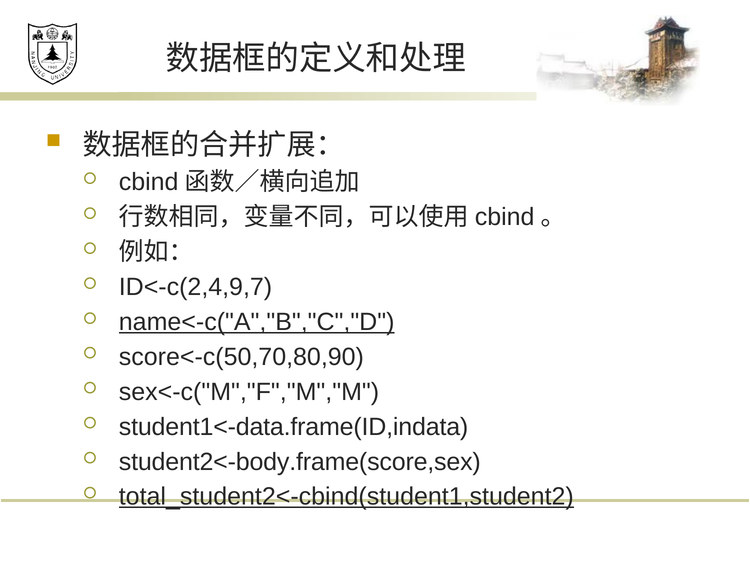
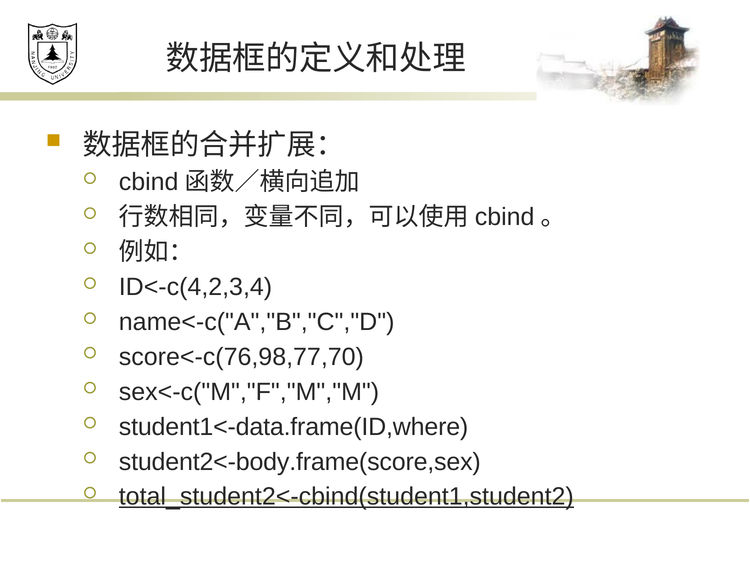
ID<-c(2,4,9,7: ID<-c(2,4,9,7 -> ID<-c(4,2,3,4 (195, 287)
name<-c("A","B","C","D underline: present -> none (257, 322)
score<-c(50,70,80,90: score<-c(50,70,80,90 -> score<-c(76,98,77,70 (241, 357)
student1<-data.frame(ID,indata: student1<-data.frame(ID,indata -> student1<-data.frame(ID,where (294, 427)
